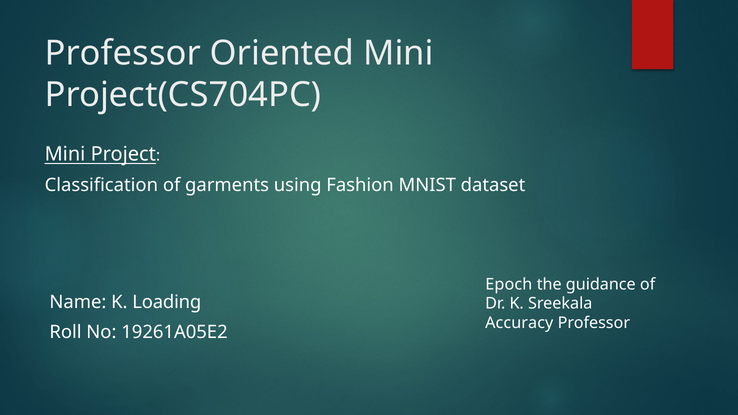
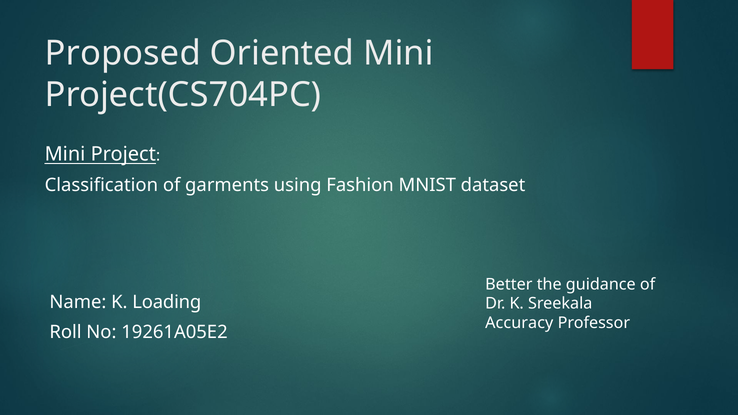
Professor: Professor -> Proposed (123, 53)
Epoch: Epoch -> Better (509, 284)
